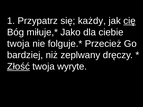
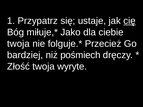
każdy: każdy -> ustaje (92, 21)
zeplwany: zeplwany -> pośmiech (80, 55)
Złość underline: present -> none (18, 67)
